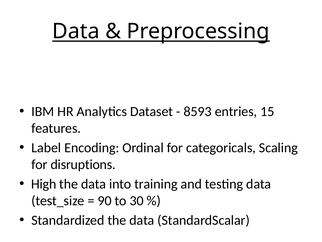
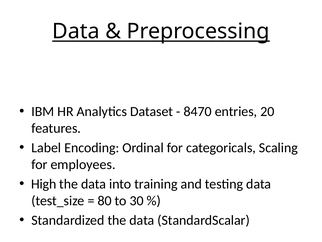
8593: 8593 -> 8470 (198, 111)
15: 15 -> 20 (267, 111)
disruptions: disruptions -> employees (83, 164)
90: 90 -> 80 (105, 200)
